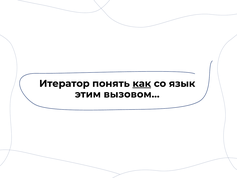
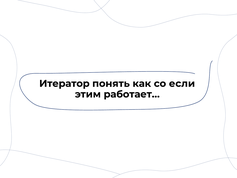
как underline: present -> none (142, 83)
язык: язык -> если (182, 83)
вызовом…: вызовом… -> работает… (132, 94)
